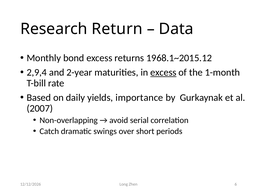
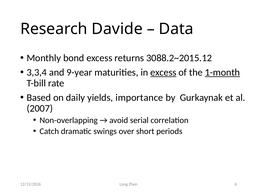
Return: Return -> Davide (117, 29)
1968.1~2015.12: 1968.1~2015.12 -> 3088.2~2015.12 (179, 58)
2,9,4: 2,9,4 -> 3,3,4 (37, 72)
2-year: 2-year -> 9-year (79, 72)
1-month underline: none -> present (222, 72)
